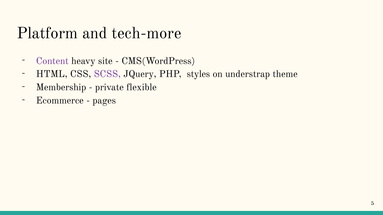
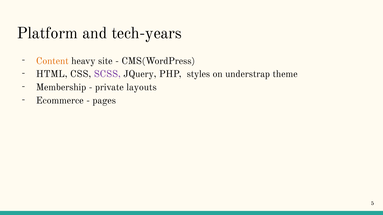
tech-more: tech-more -> tech-years (147, 33)
Content colour: purple -> orange (52, 61)
flexible: flexible -> layouts (142, 87)
